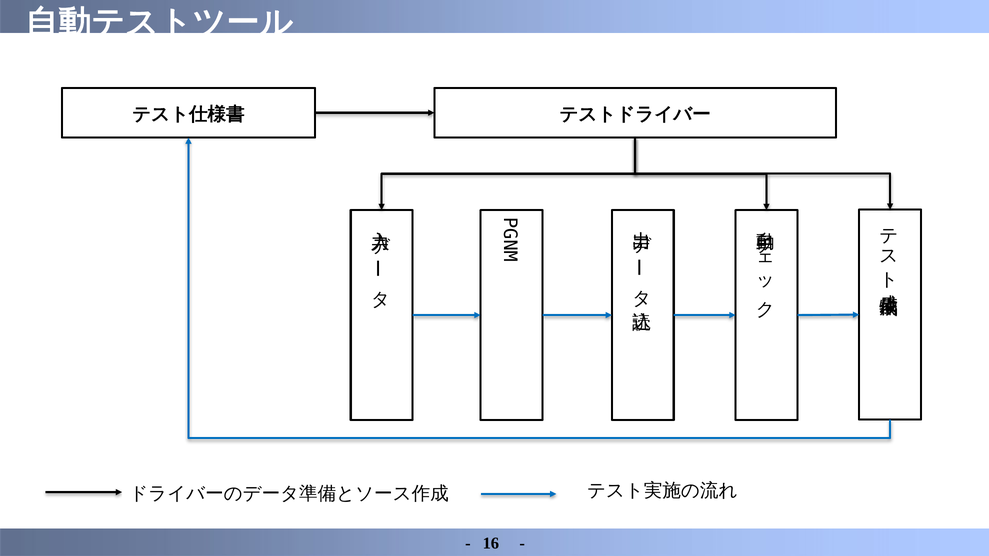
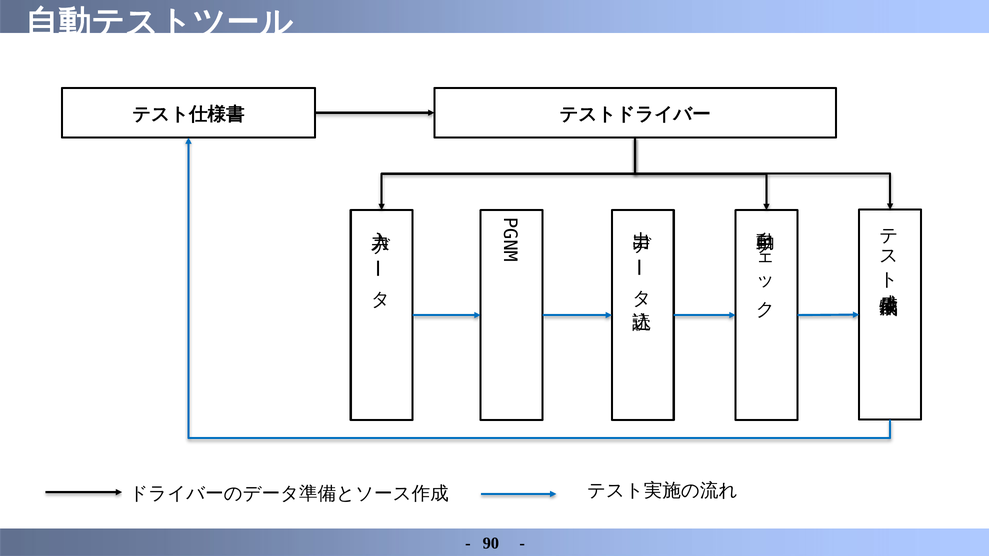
16: 16 -> 90 (491, 544)
